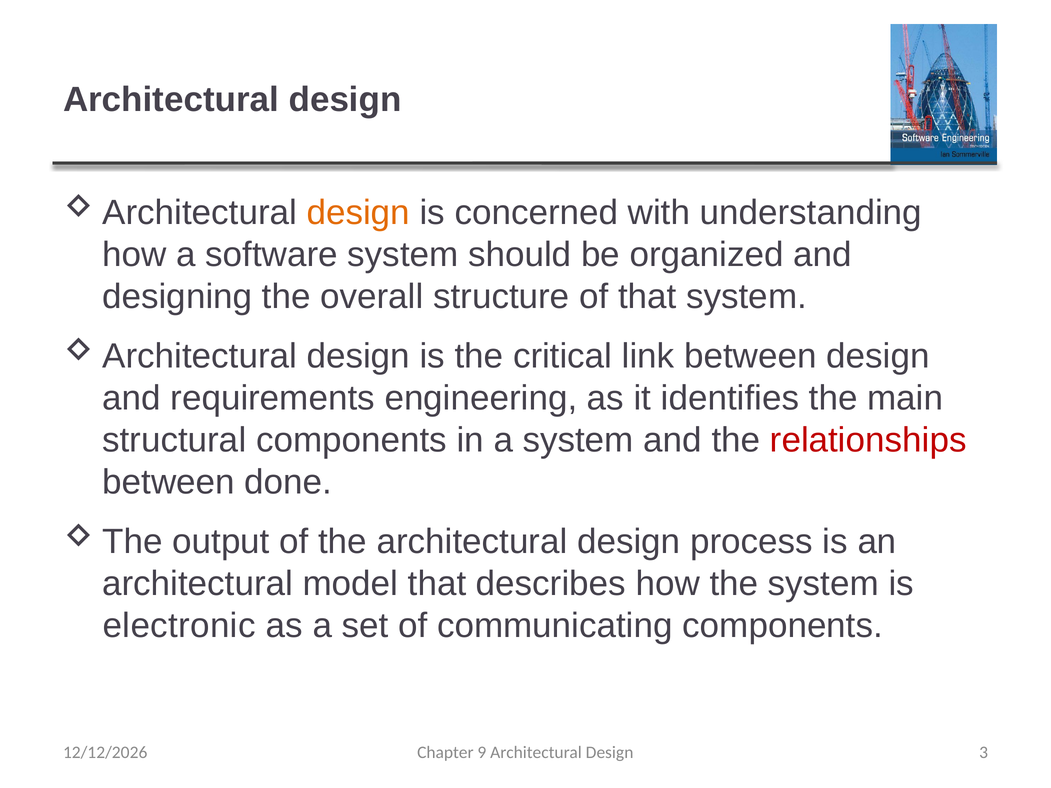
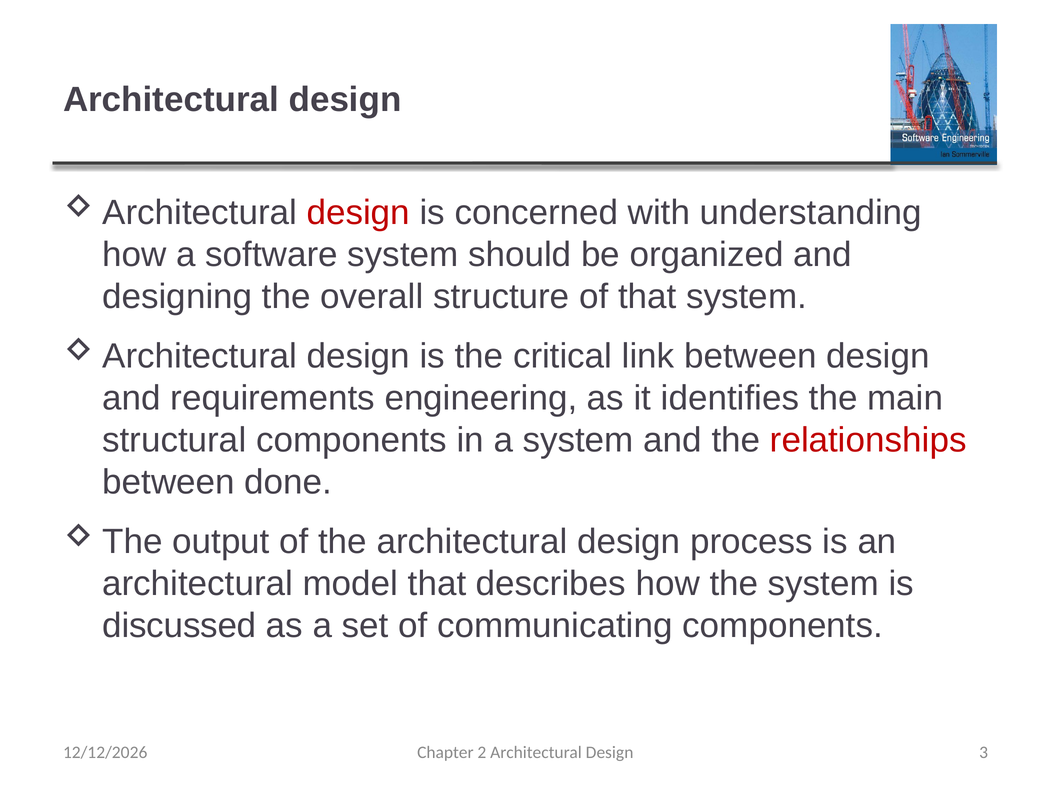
design colour: orange -> red (358, 213)
electronic: electronic -> discussed (179, 626)
9: 9 -> 2 (482, 753)
